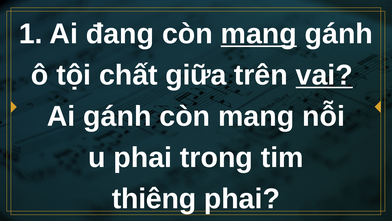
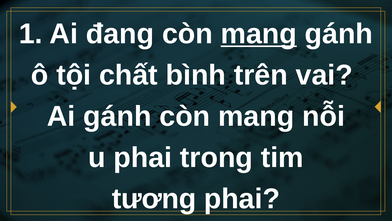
giữa: giữa -> bình (196, 75)
vai underline: present -> none (324, 75)
thiêng: thiêng -> tương (154, 198)
